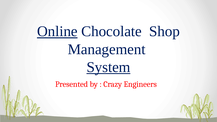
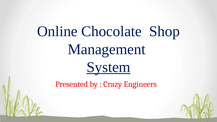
Online underline: present -> none (57, 31)
